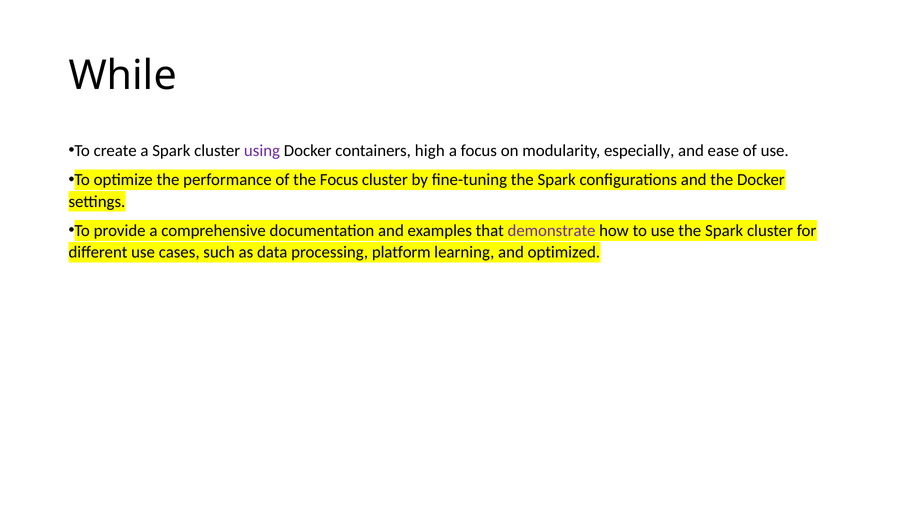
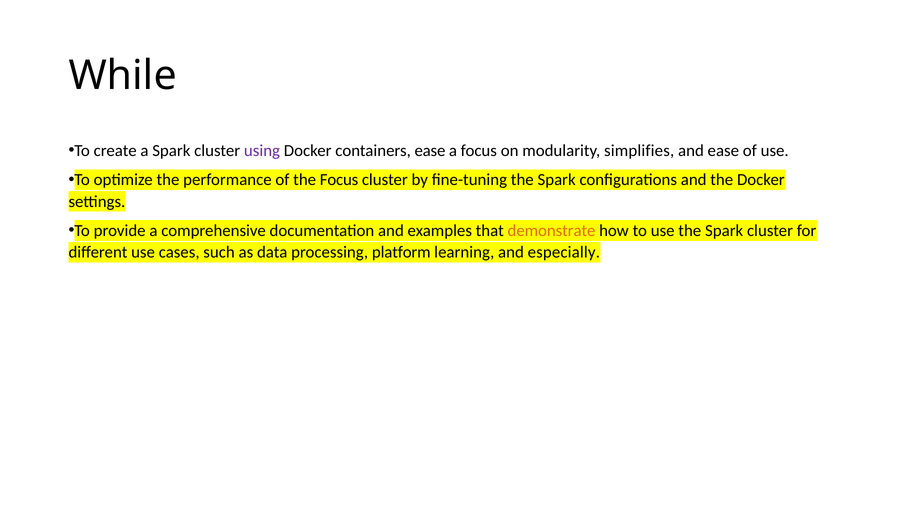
containers high: high -> ease (430, 151)
especially: especially -> simplifies (639, 151)
demonstrate colour: purple -> orange (552, 231)
optimized: optimized -> especially (564, 252)
